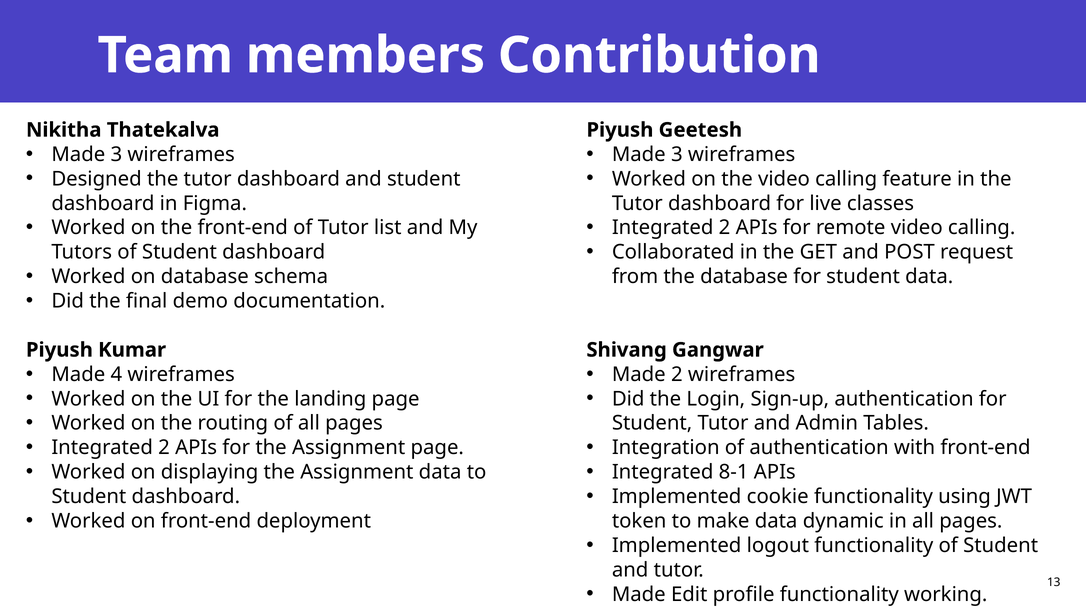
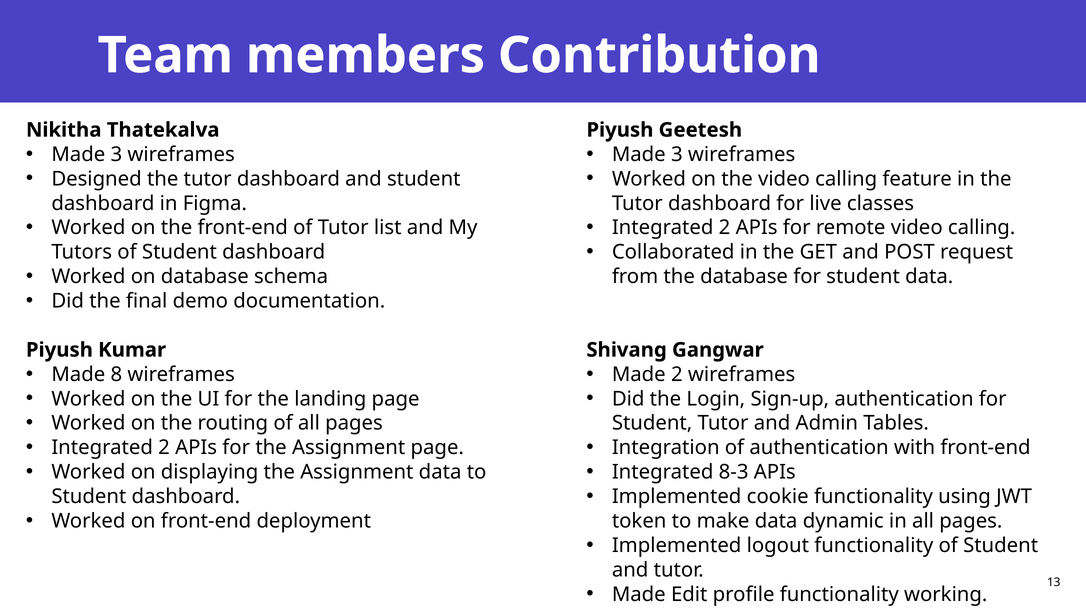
4: 4 -> 8 (116, 374)
8-1: 8-1 -> 8-3 (734, 472)
